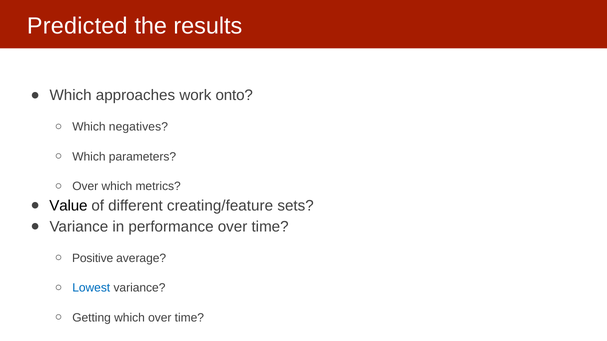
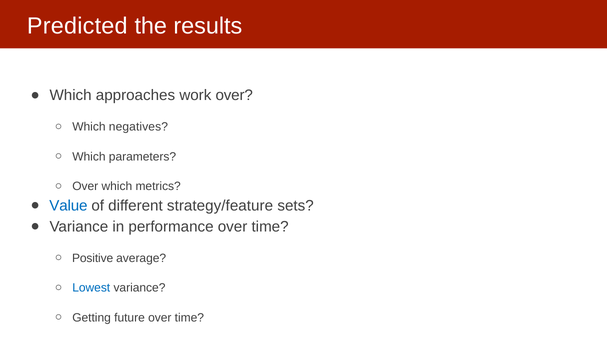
work onto: onto -> over (234, 95)
Value colour: black -> blue (68, 206)
creating/feature: creating/feature -> strategy/feature (220, 206)
Getting which: which -> future (130, 318)
